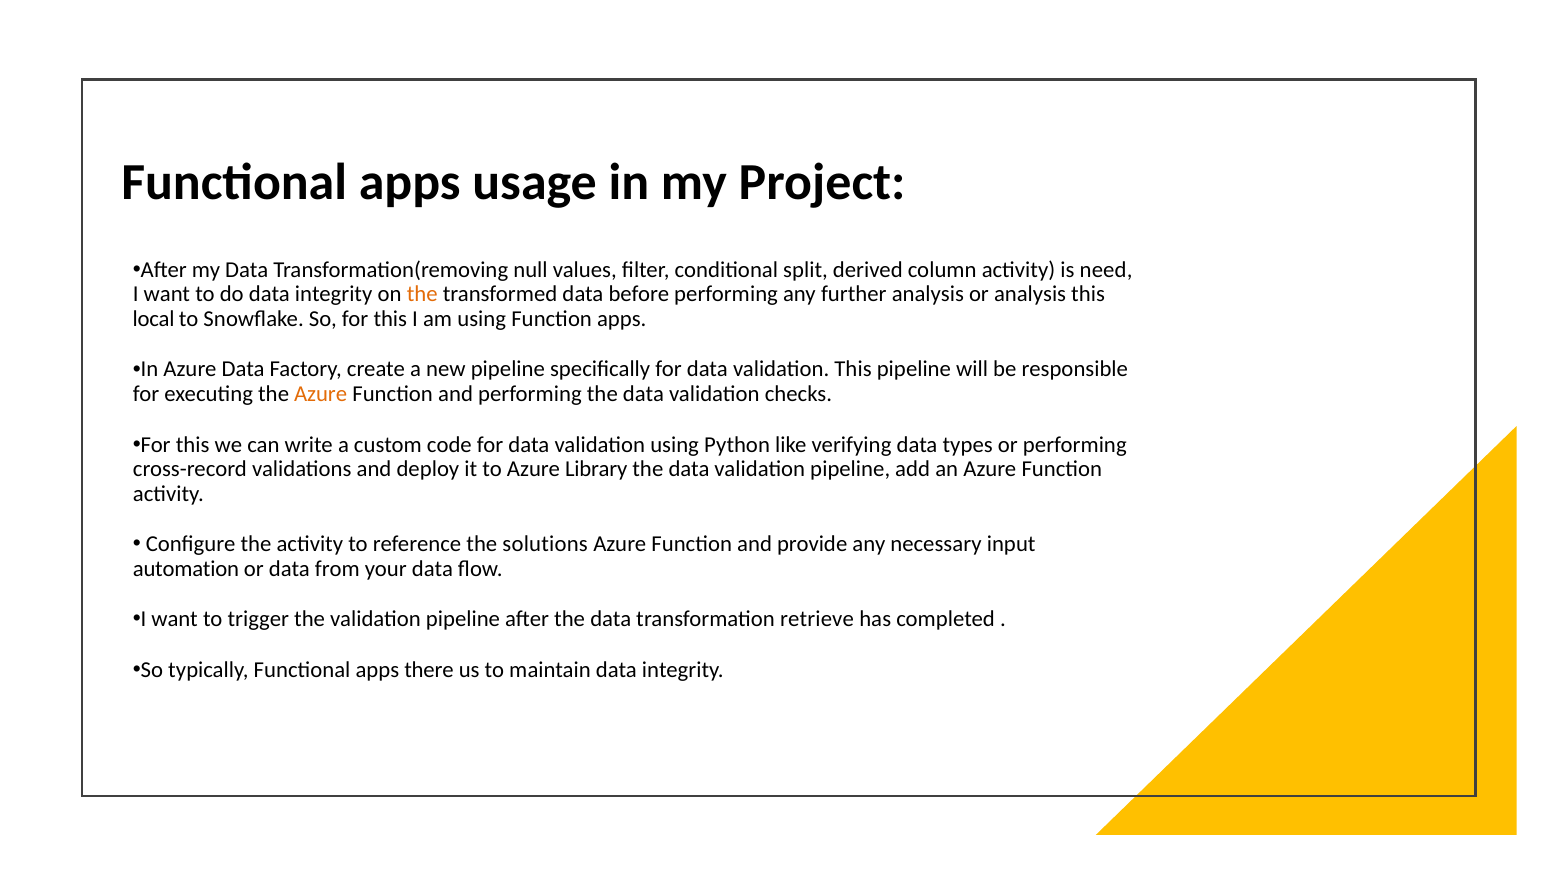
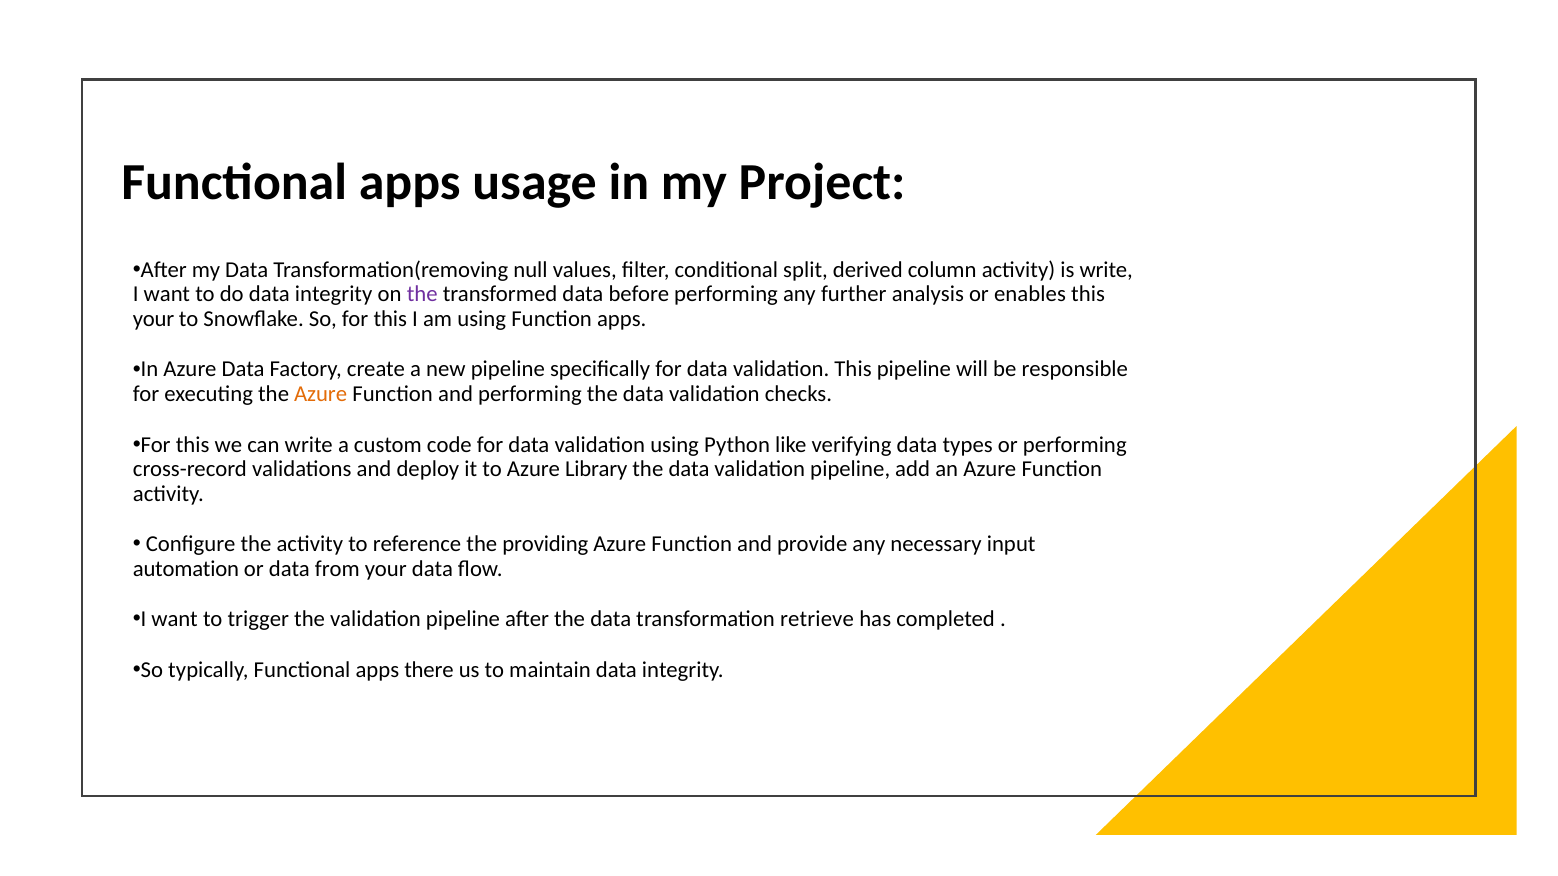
is need: need -> write (1106, 270)
the colour: orange -> purple (422, 294)
or analysis: analysis -> enables (1030, 294)
local: local -> your (154, 319)
solutions: solutions -> providing (545, 544)
